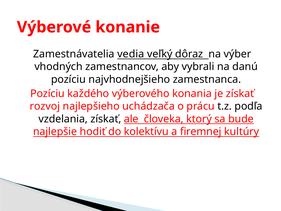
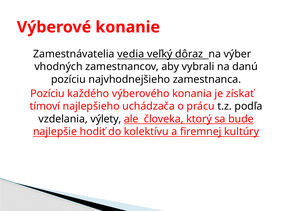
rozvoj: rozvoj -> tímoví (45, 106)
vzdelania získať: získať -> výlety (106, 119)
